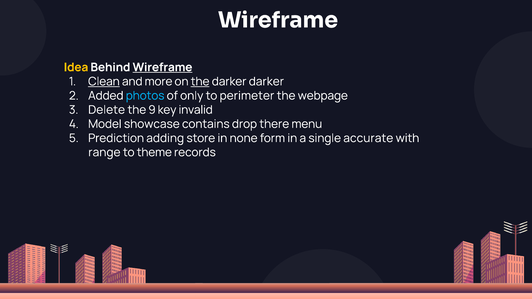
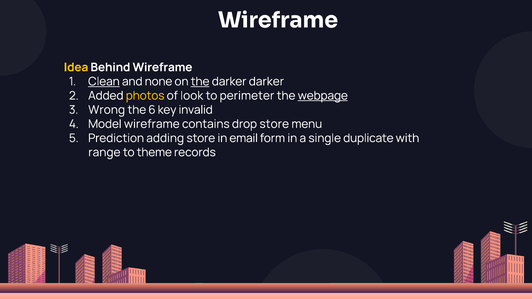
Wireframe underline: present -> none (162, 67)
more: more -> none (159, 82)
photos colour: light blue -> yellow (145, 96)
only: only -> look (192, 96)
webpage underline: none -> present (323, 96)
Delete: Delete -> Wrong (107, 110)
9: 9 -> 6 (152, 110)
Model showcase: showcase -> wireframe (152, 124)
drop there: there -> store (274, 124)
none: none -> email (244, 138)
accurate: accurate -> duplicate (368, 138)
